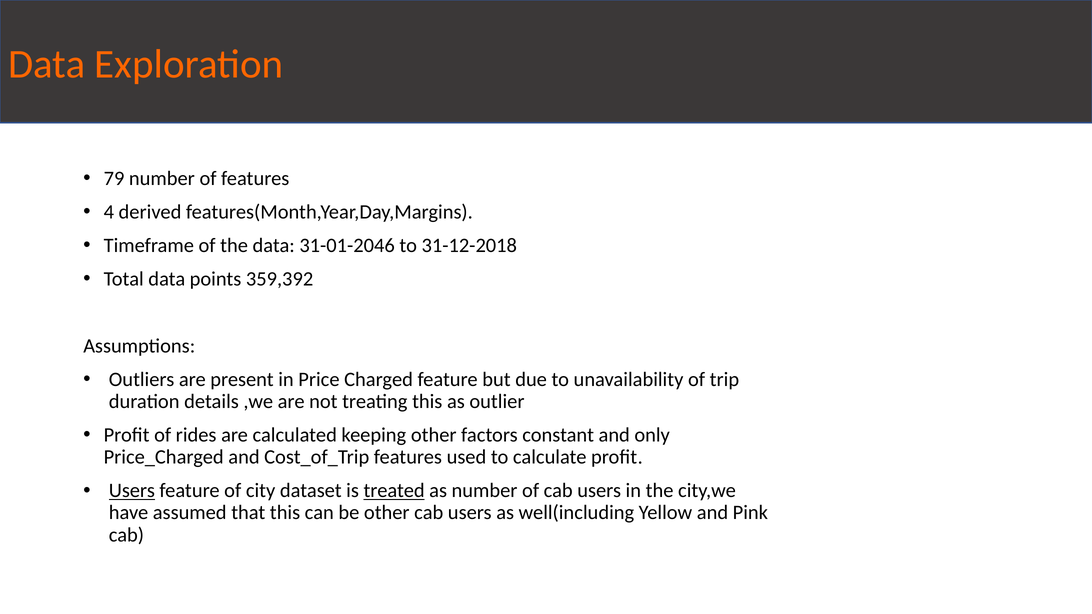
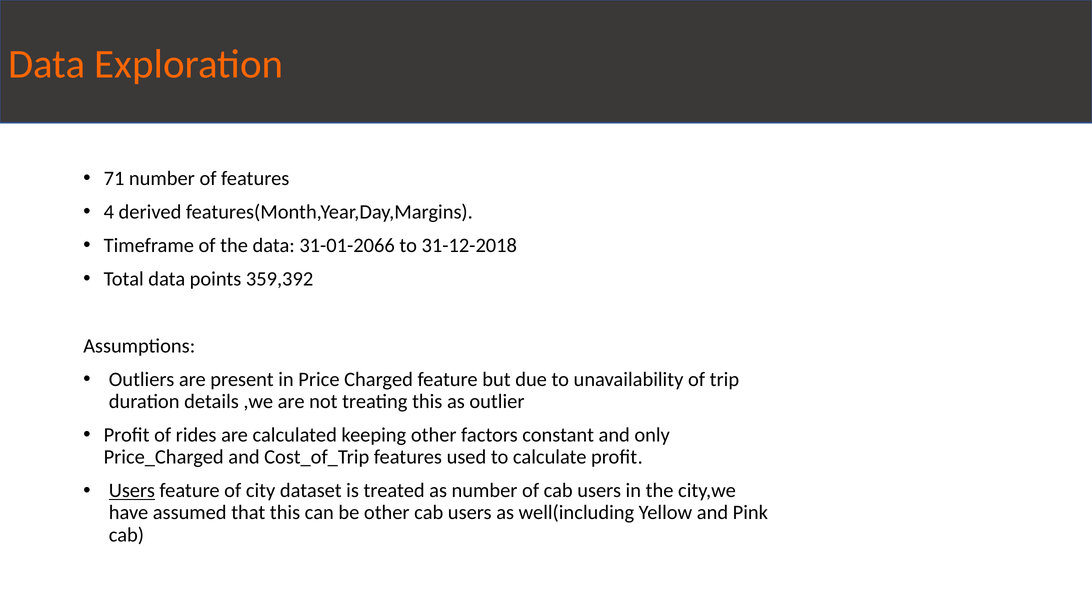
79: 79 -> 71 (114, 179)
31-01-2046: 31-01-2046 -> 31-01-2066 (347, 246)
treated underline: present -> none (394, 491)
